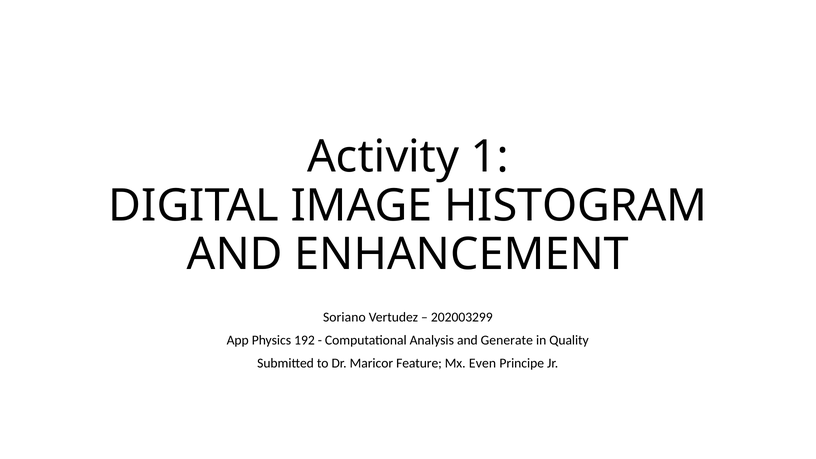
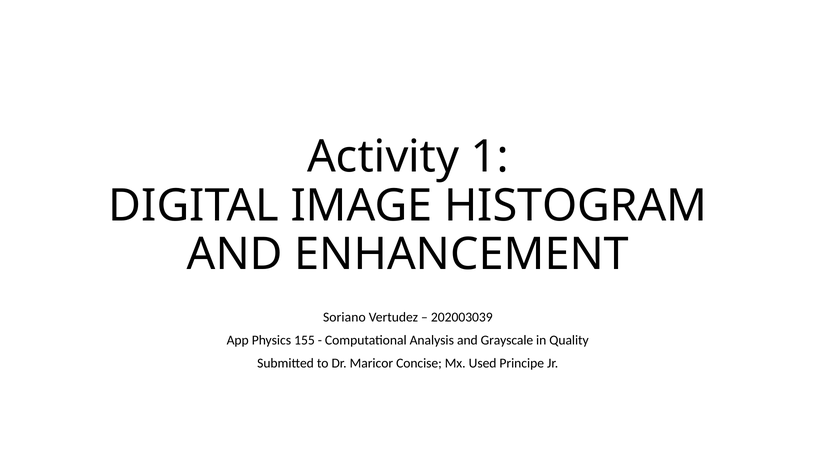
202003299: 202003299 -> 202003039 (462, 317)
192: 192 -> 155 (304, 340)
Generate: Generate -> Grayscale (507, 340)
Feature: Feature -> Concise (419, 363)
Even: Even -> Used (483, 363)
